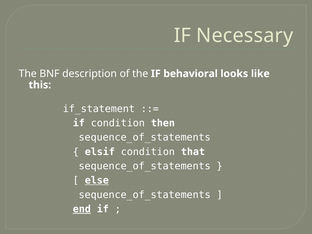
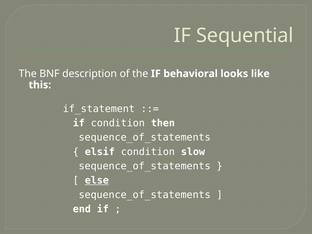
Necessary: Necessary -> Sequential (245, 36)
that: that -> slow (193, 152)
end underline: present -> none (82, 209)
